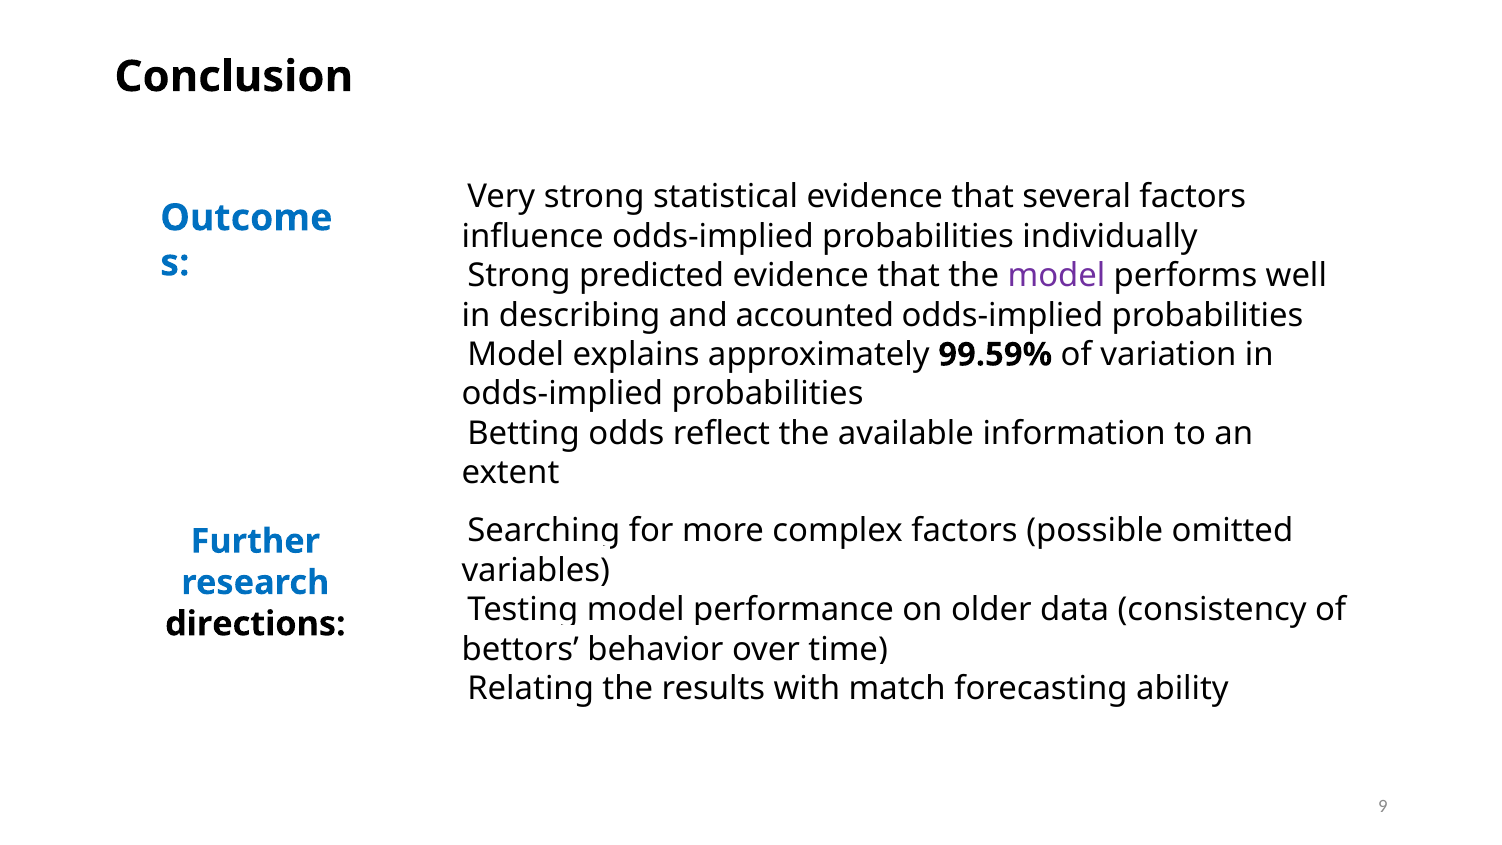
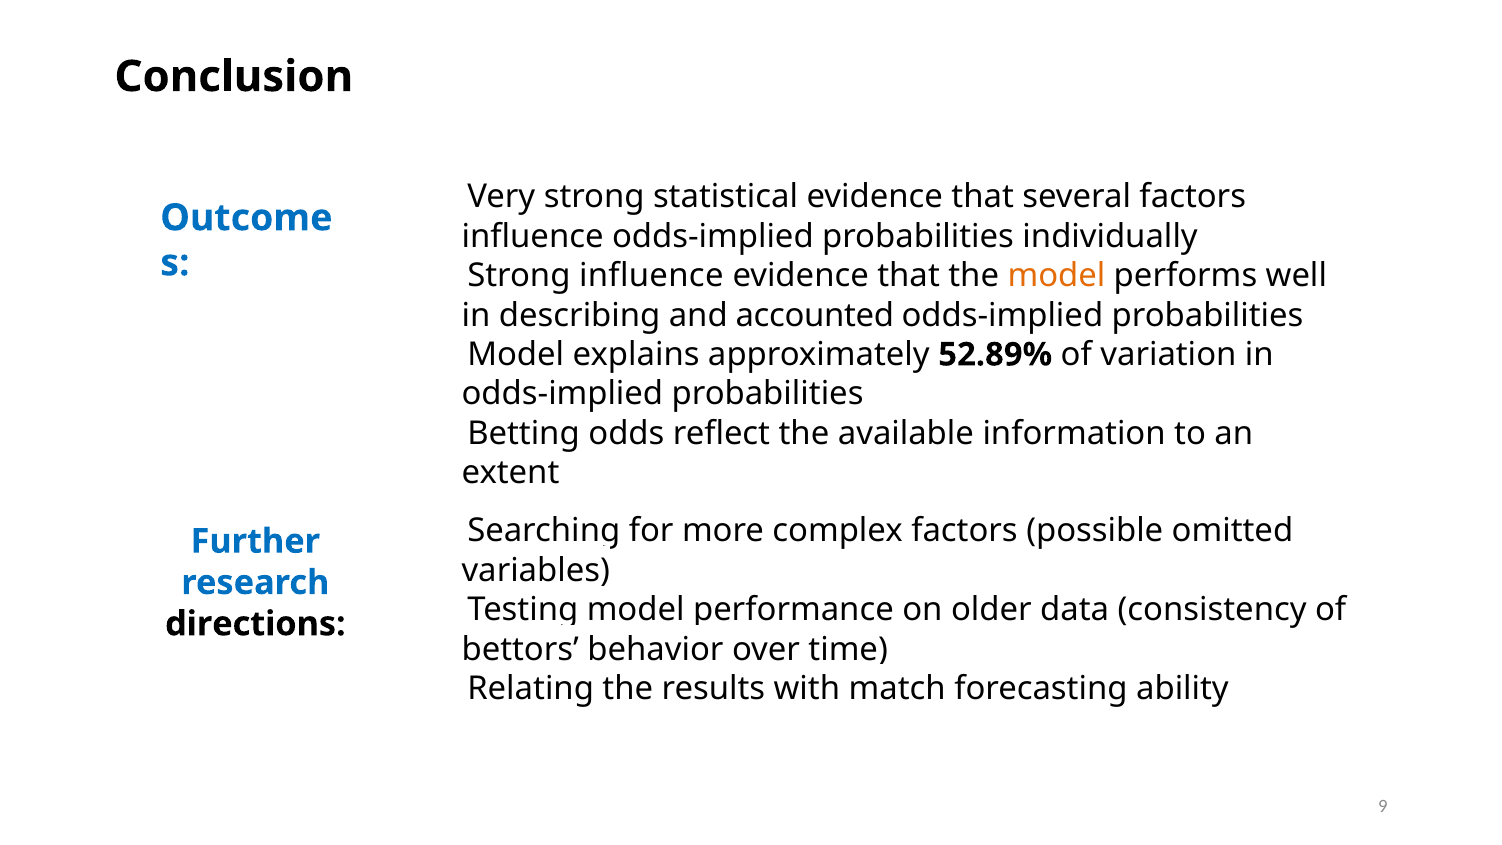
Strong predicted: predicted -> influence (651, 276)
model colour: purple -> orange (1056, 276)
99.59%: 99.59% -> 52.89% (995, 355)
